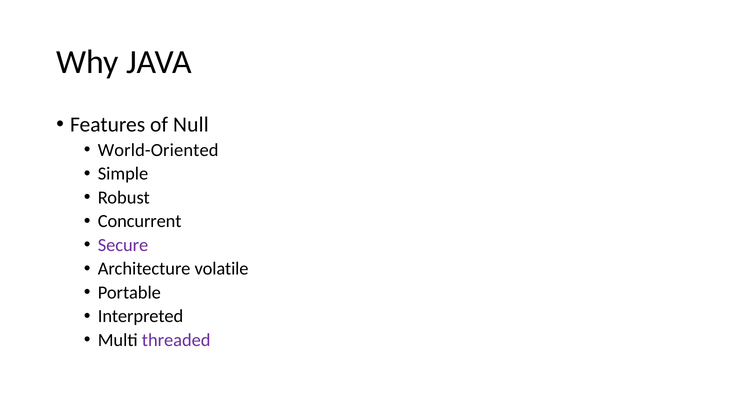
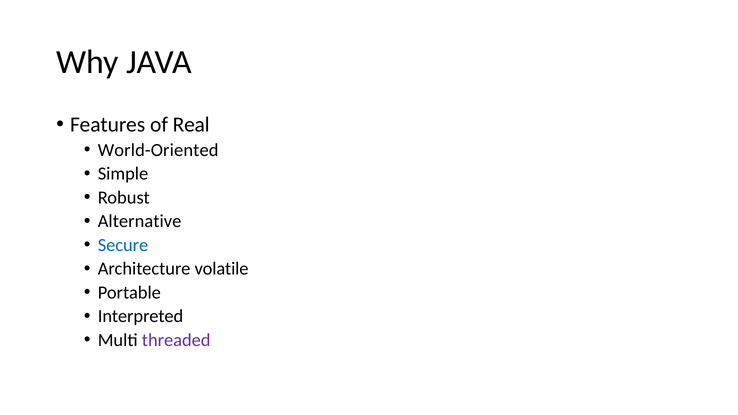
Null: Null -> Real (191, 125)
Concurrent: Concurrent -> Alternative (140, 221)
Secure colour: purple -> blue (123, 245)
